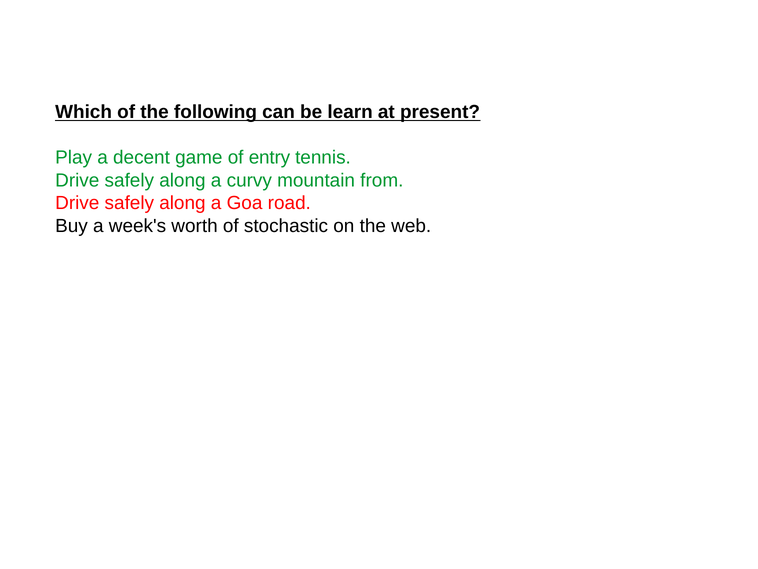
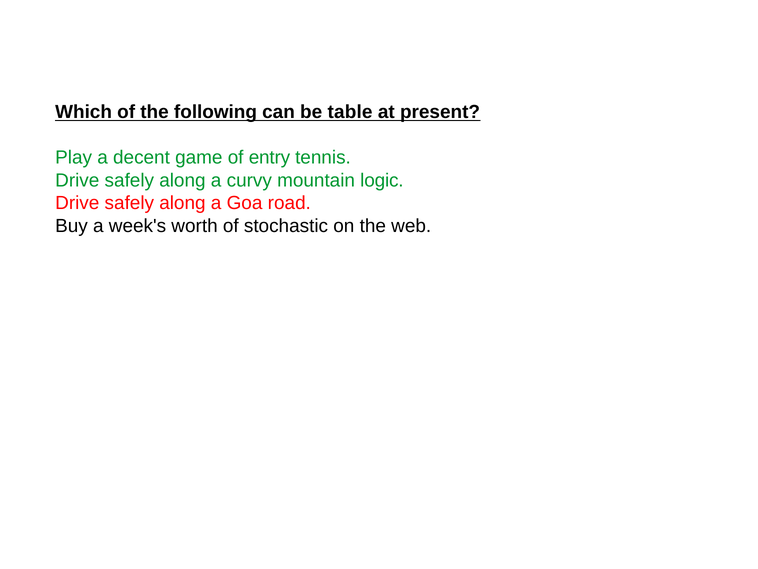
learn: learn -> table (350, 112)
from: from -> logic (382, 180)
